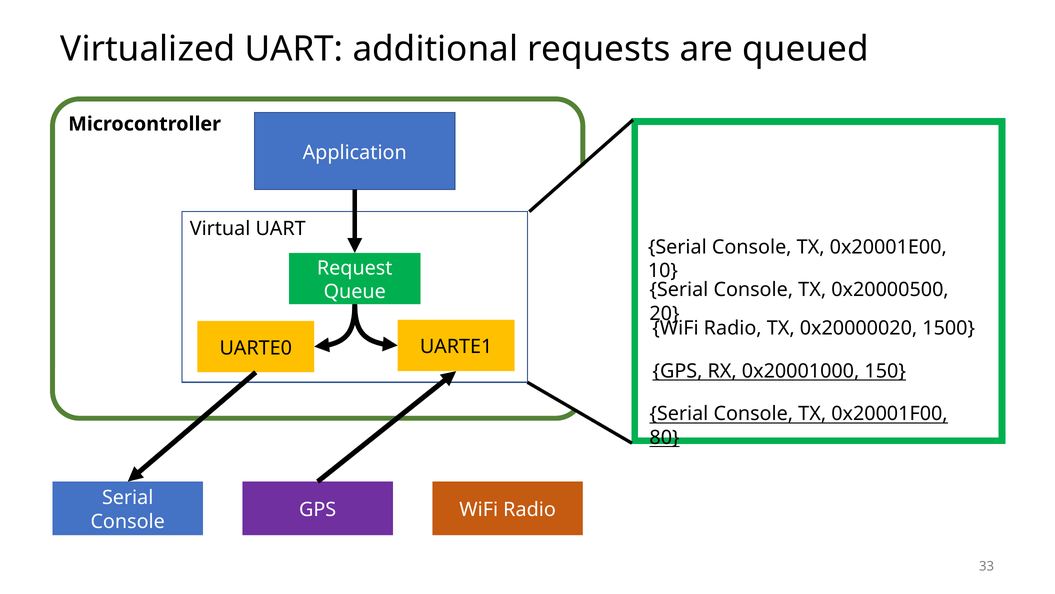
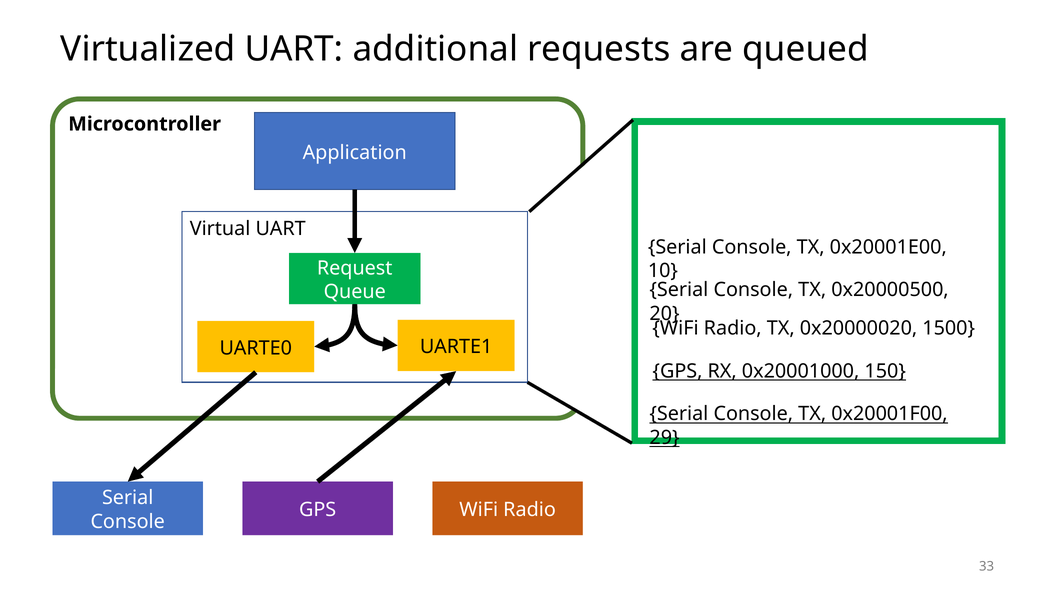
80: 80 -> 29 (665, 437)
